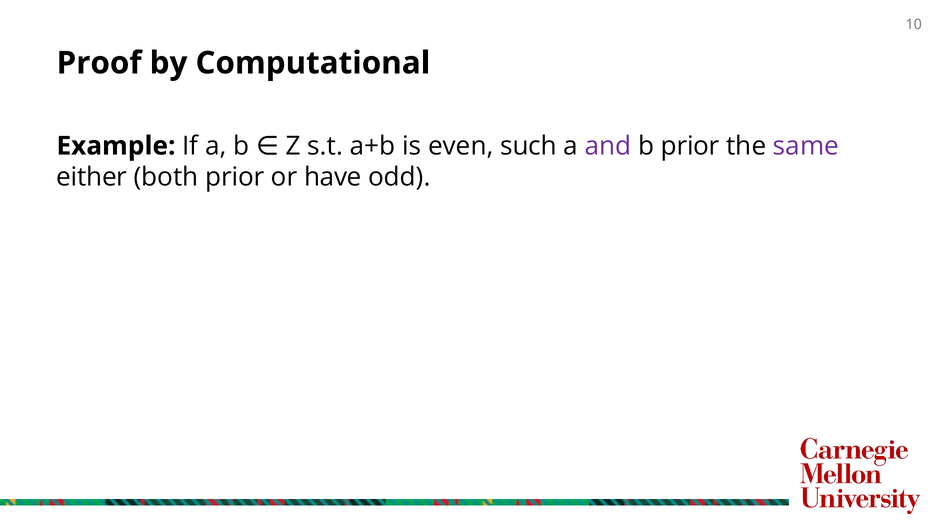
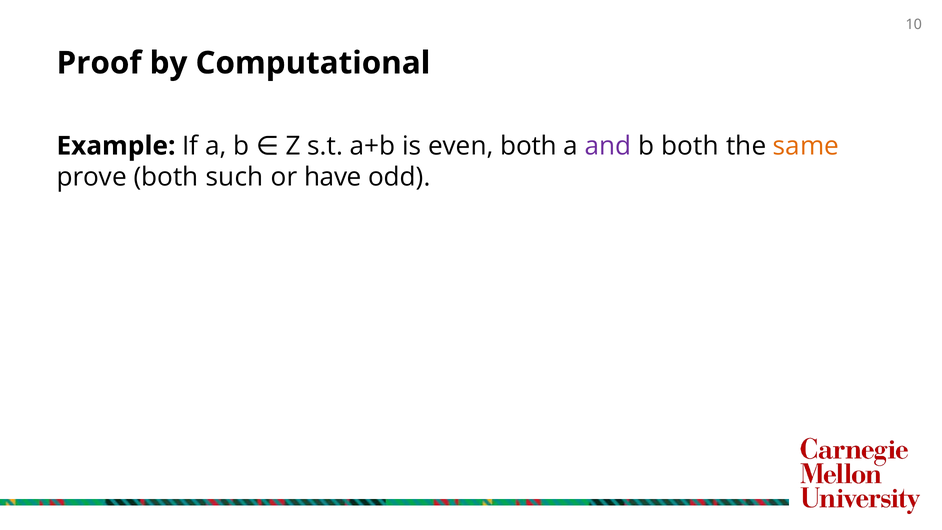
even such: such -> both (528, 146)
b prior: prior -> both (690, 146)
same colour: purple -> orange (806, 146)
either: either -> prove (92, 177)
both prior: prior -> such (235, 177)
